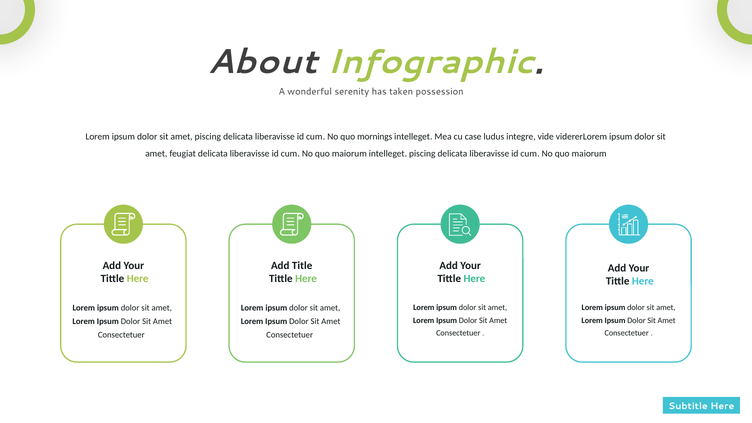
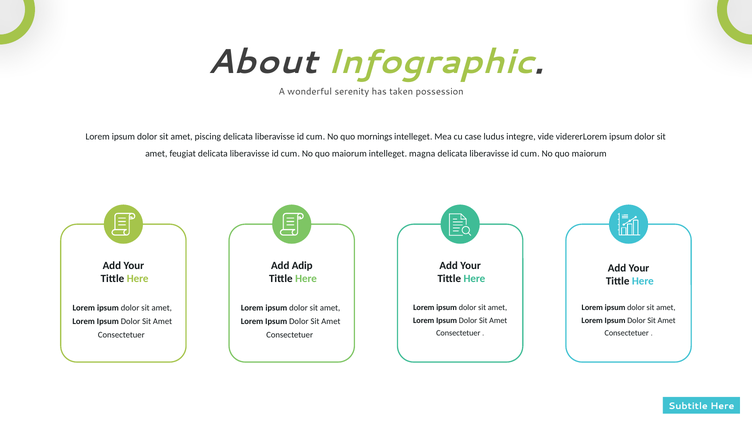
intelleget piscing: piscing -> magna (422, 154)
Title: Title -> Adip (302, 266)
